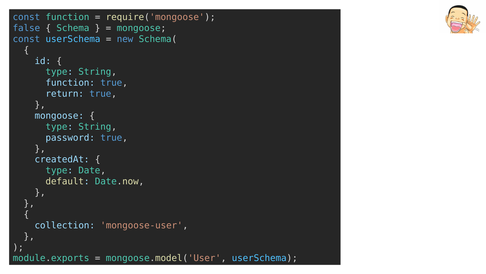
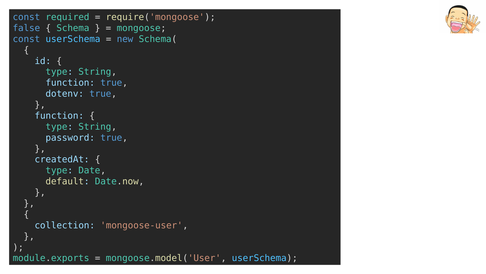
const function: function -> required (67, 17)
return: return -> dotenv (65, 94)
mongoose: mongoose -> function (59, 116)
